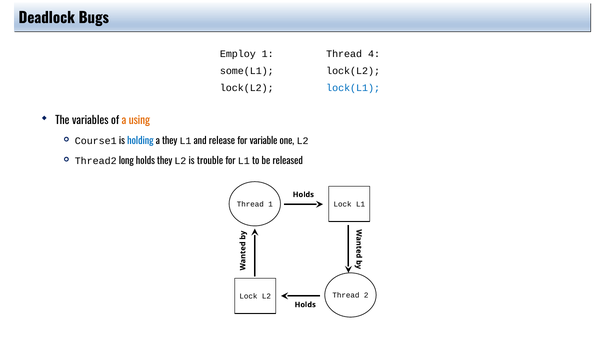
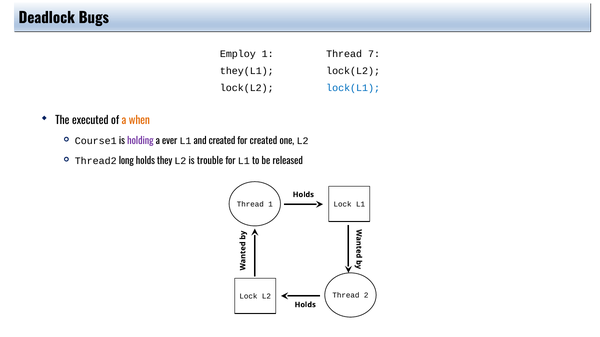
4: 4 -> 7 (374, 54)
some(L1: some(L1 -> they(L1 (247, 71)
variables: variables -> executed (90, 121)
using: using -> when (139, 121)
holding colour: blue -> purple (140, 141)
a they: they -> ever (170, 141)
and release: release -> created (222, 141)
for variable: variable -> created (263, 141)
